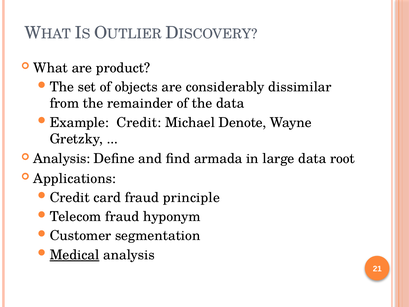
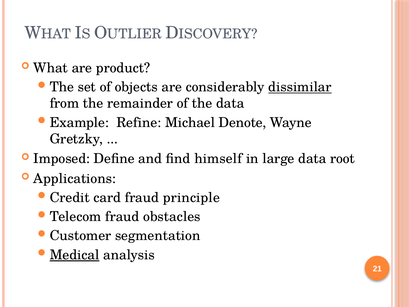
dissimilar underline: none -> present (300, 87)
Example Credit: Credit -> Refine (139, 122)
Analysis: Analysis -> Imposed (62, 159)
armada: armada -> himself (218, 159)
hyponym: hyponym -> obstacles (172, 217)
